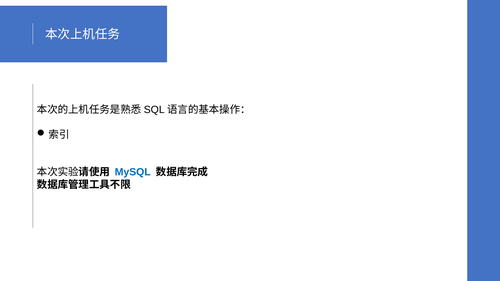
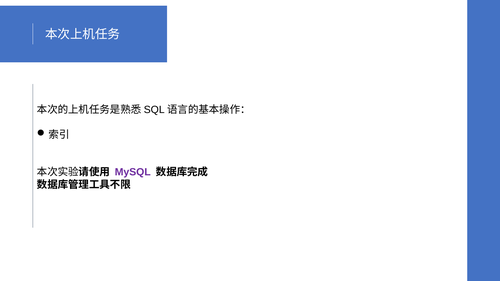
MySQL colour: blue -> purple (133, 172)
